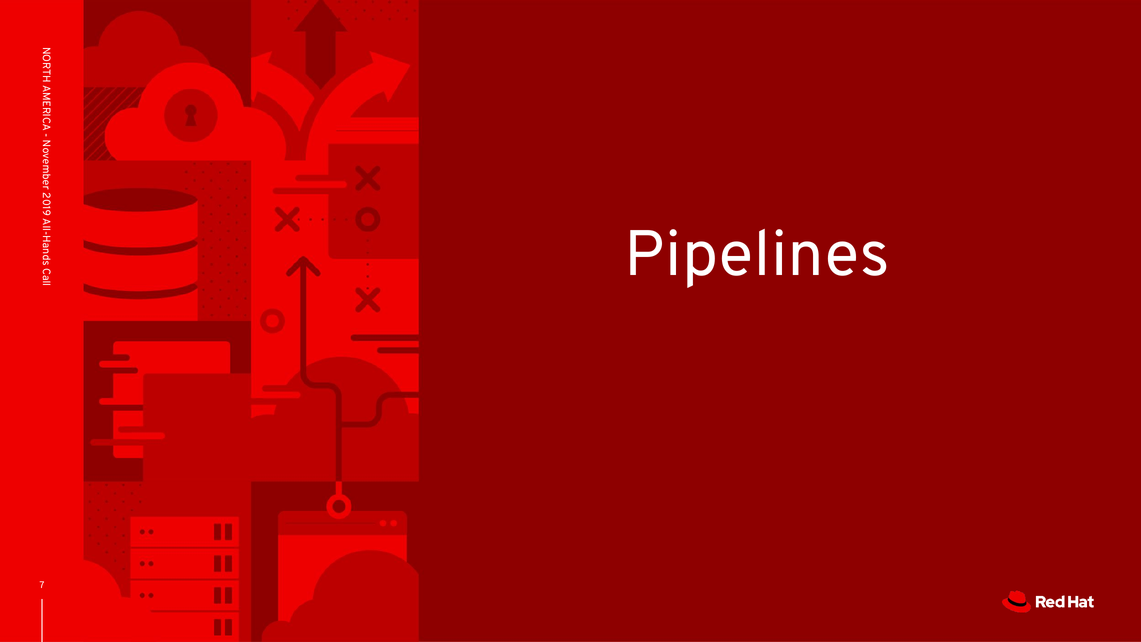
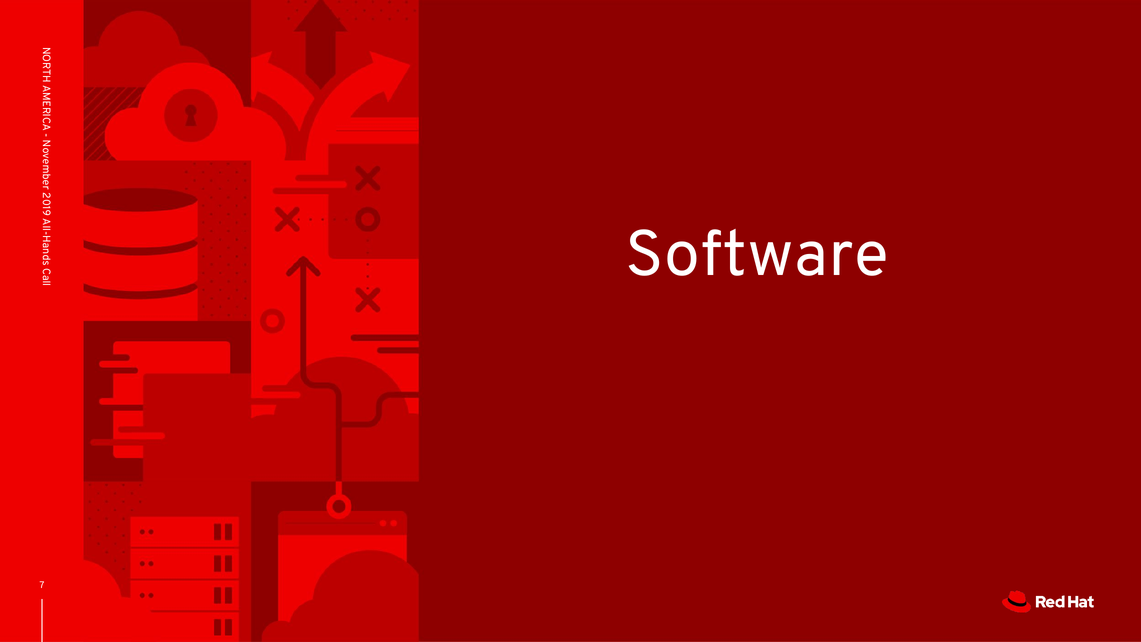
Pipelines: Pipelines -> Software (757, 254)
